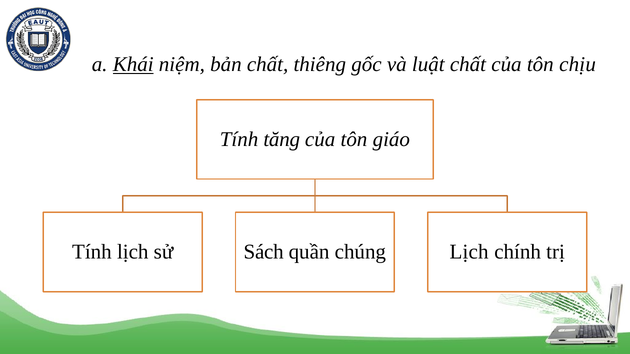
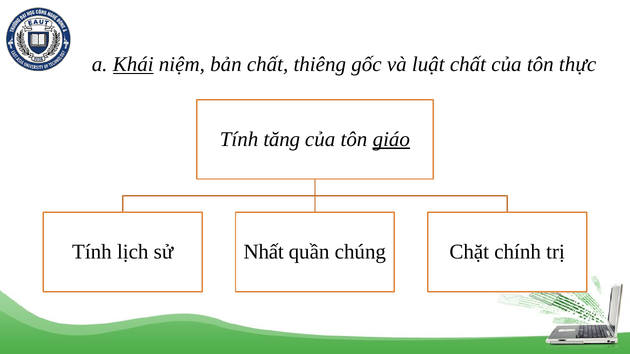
chịu: chịu -> thực (578, 65)
giáo underline: none -> present (391, 139)
Sách: Sách -> Nhất (264, 252)
Lịch: Lịch -> Chặt (469, 252)
